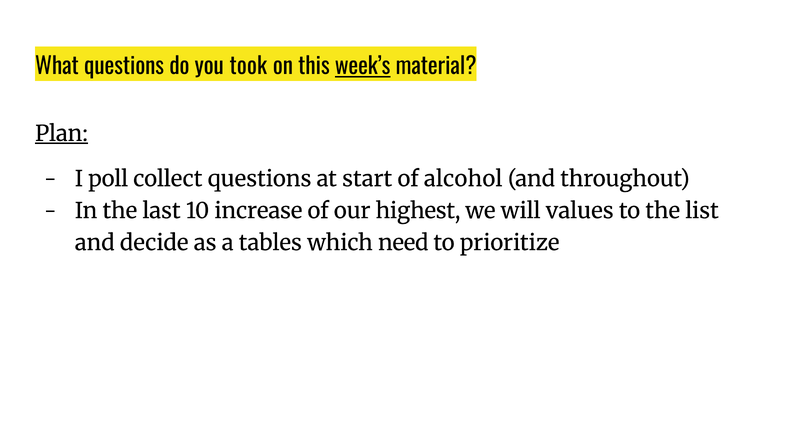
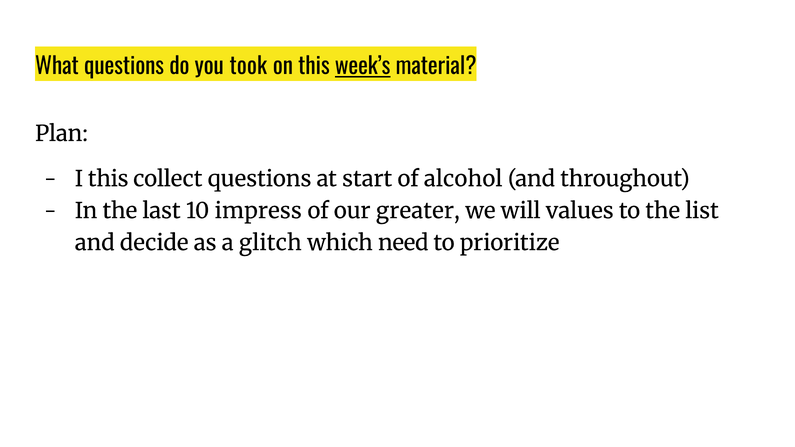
Plan underline: present -> none (61, 134)
I poll: poll -> this (108, 179)
increase: increase -> impress (258, 211)
highest: highest -> greater (418, 211)
tables: tables -> glitch (270, 243)
